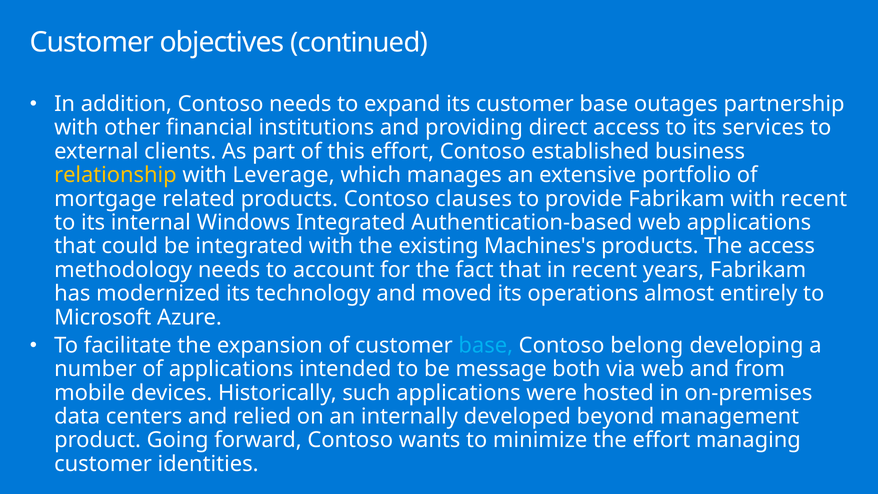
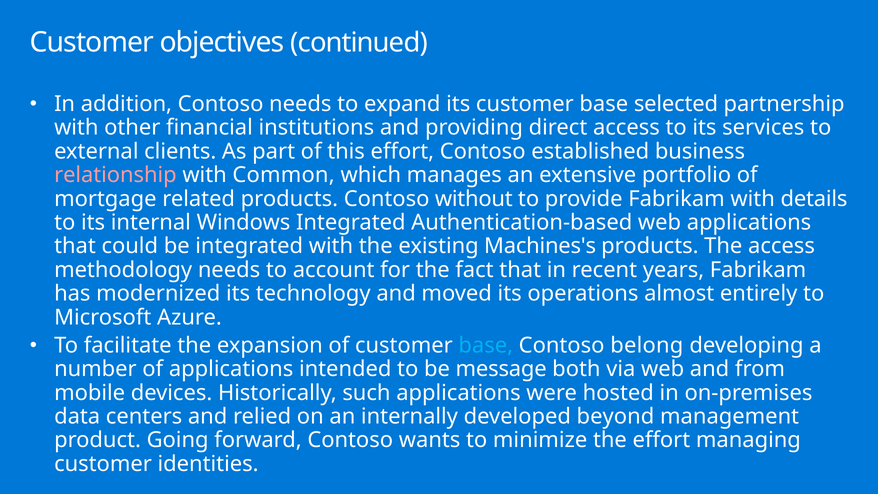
outages: outages -> selected (676, 104)
relationship colour: yellow -> pink (115, 175)
Leverage: Leverage -> Common (284, 175)
clauses: clauses -> without (474, 199)
with recent: recent -> details (814, 199)
